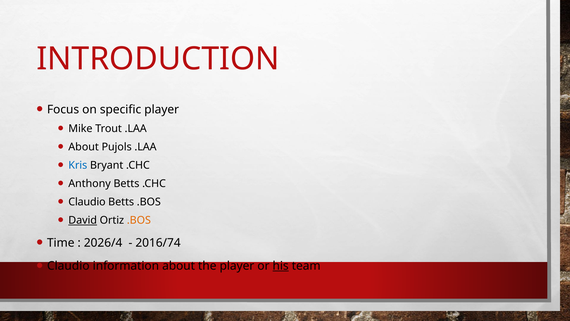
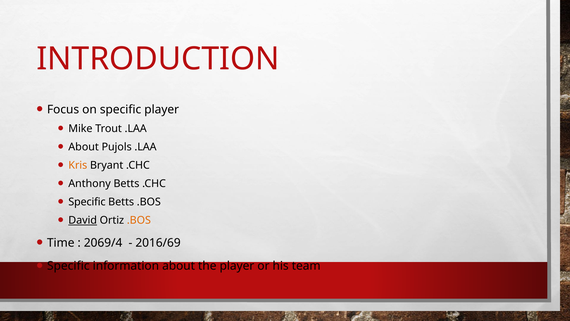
Kris colour: blue -> orange (78, 165)
Claudio: Claudio -> Specific (87, 202)
2026/4: 2026/4 -> 2069/4 (103, 243)
2016/74: 2016/74 -> 2016/69 (158, 243)
Claudio: Claudio -> Specific (68, 266)
his underline: present -> none (281, 266)
